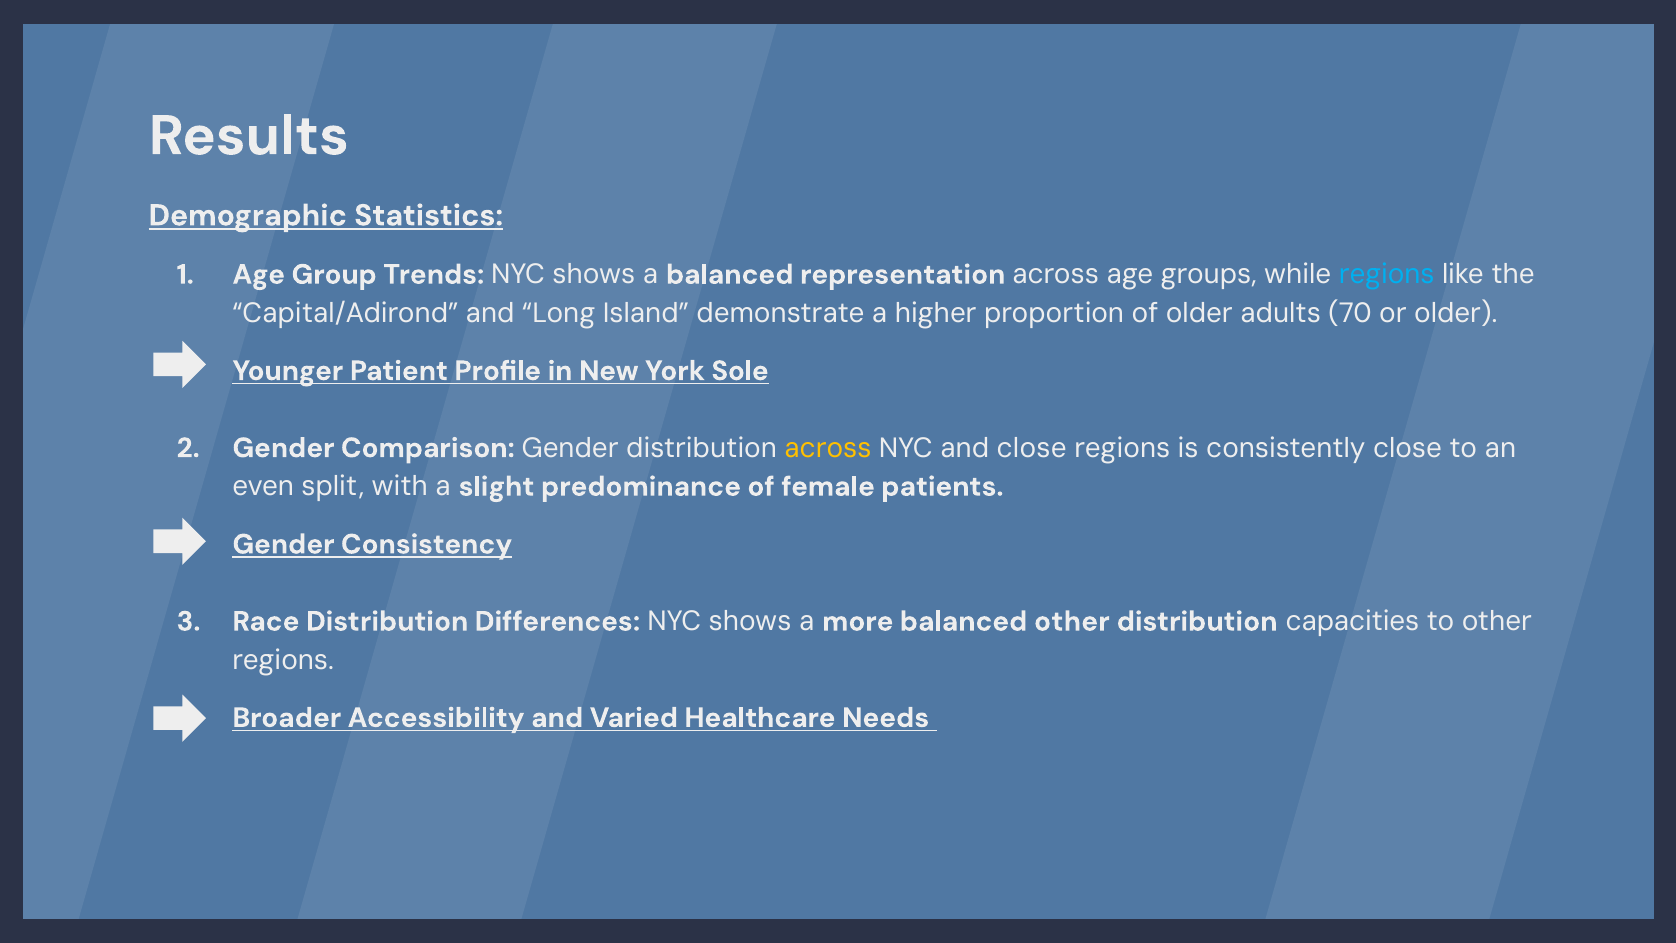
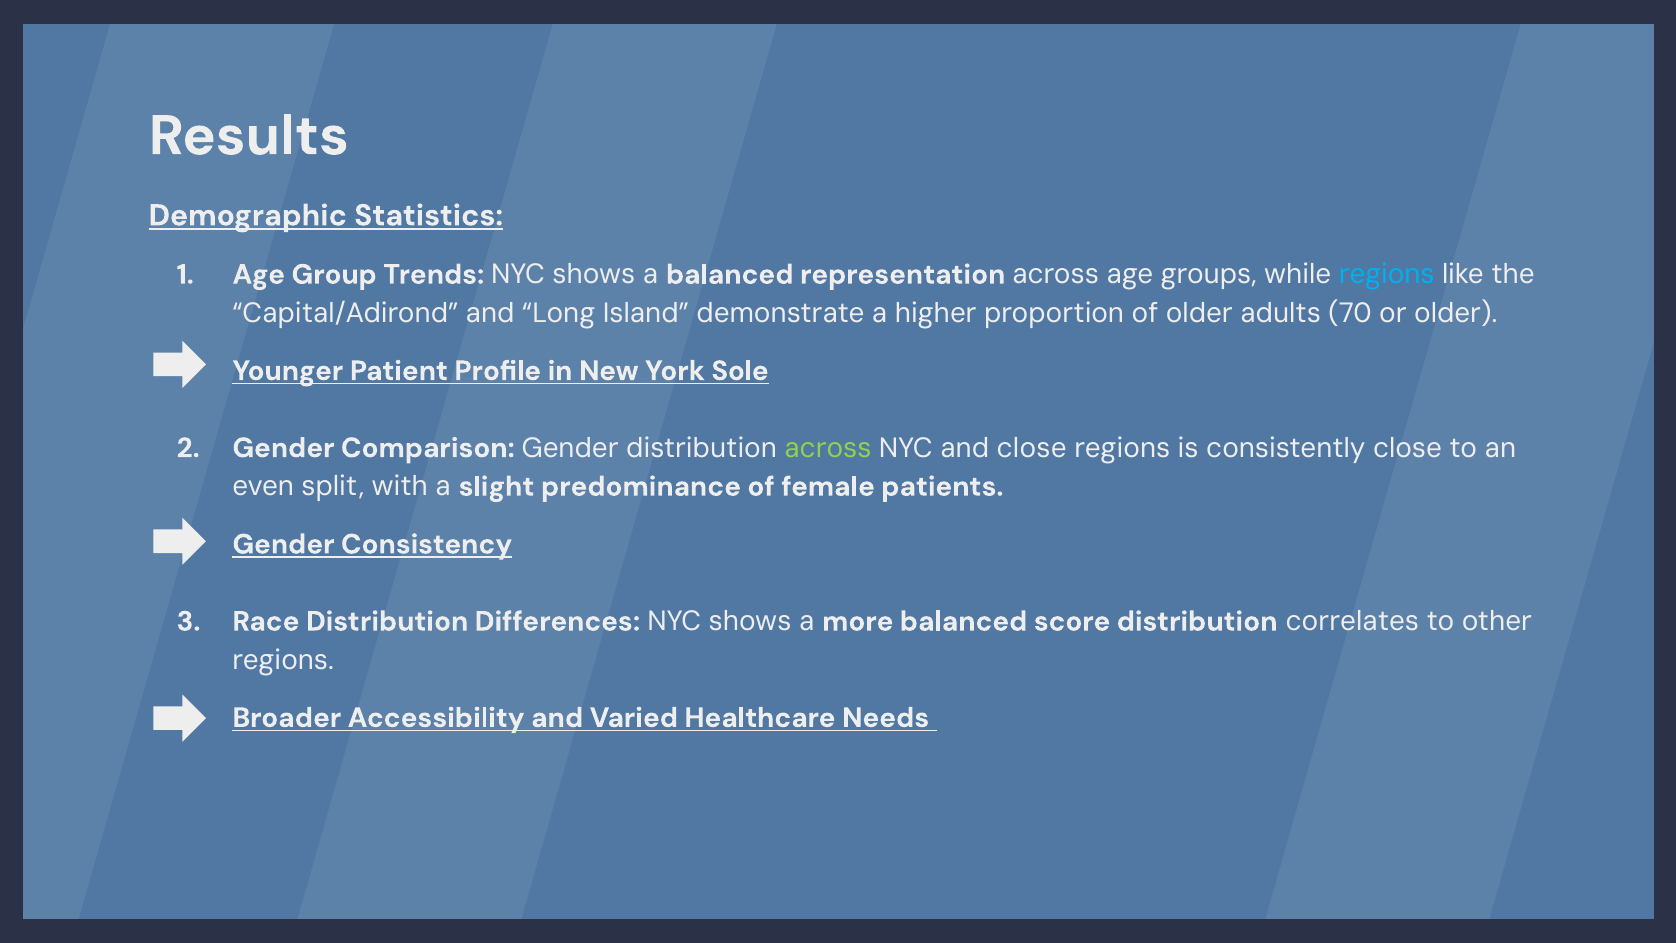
across colour: yellow -> light green (828, 448)
balanced other: other -> score (1072, 621)
capacities: capacities -> correlates (1352, 621)
